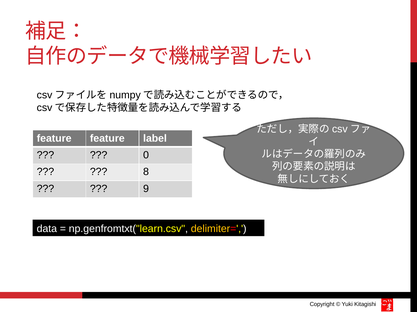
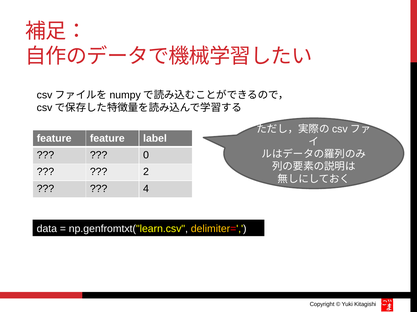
8: 8 -> 2 (146, 172)
9: 9 -> 4 (146, 189)
